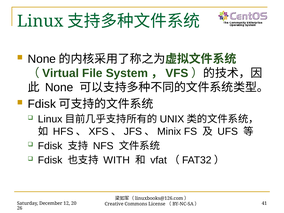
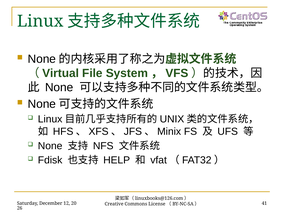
Fdisk: Fdisk -> None (42, 104)
Fdisk: Fdisk -> None (50, 146)
WITH: WITH -> HELP (117, 160)
